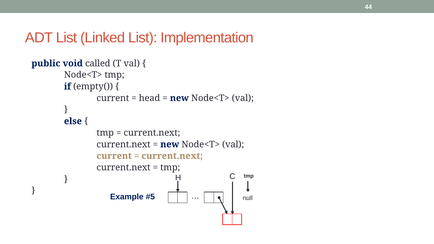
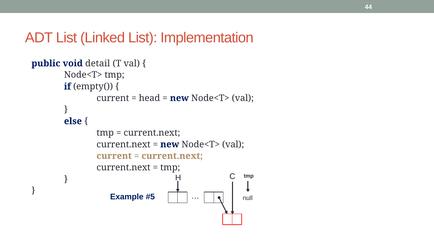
called: called -> detail (98, 63)
